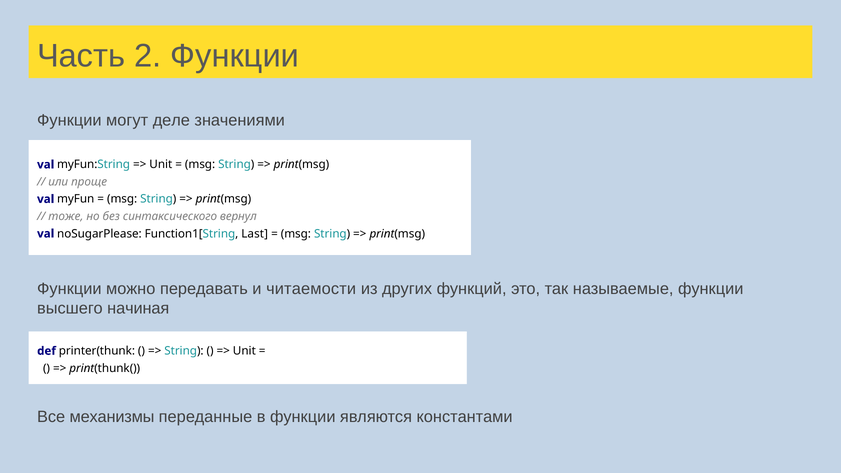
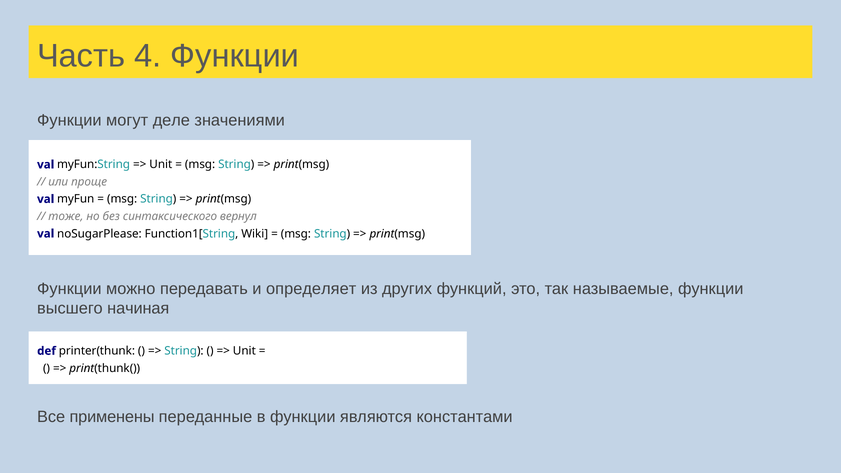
2: 2 -> 4 (148, 56)
Last: Last -> Wiki (255, 234)
читаемости: читаемости -> определяет (311, 289)
механизмы: механизмы -> применены (112, 417)
